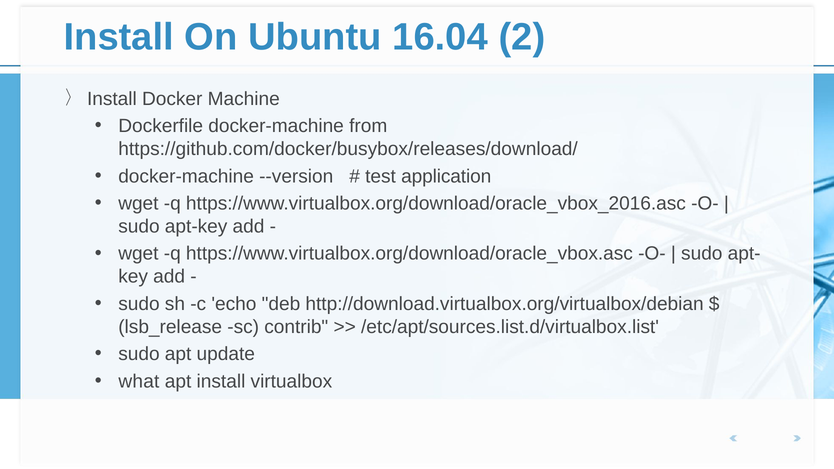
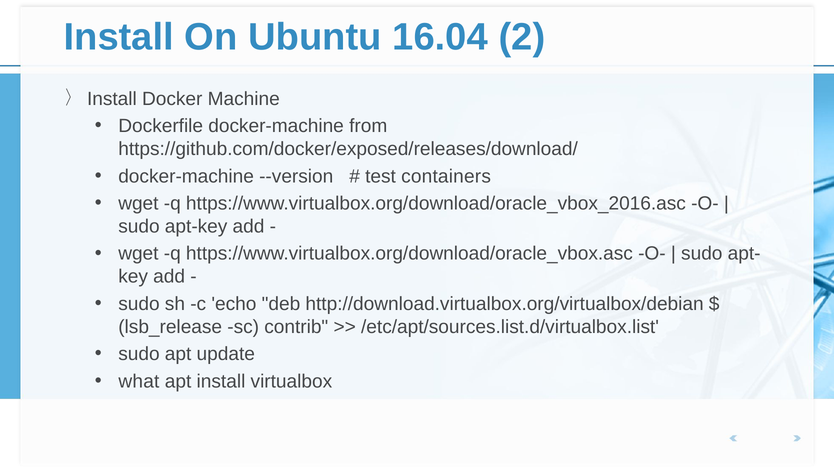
https://github.com/docker/busybox/releases/download/: https://github.com/docker/busybox/releases/download/ -> https://github.com/docker/exposed/releases/download/ (348, 149)
application: application -> containers (446, 176)
